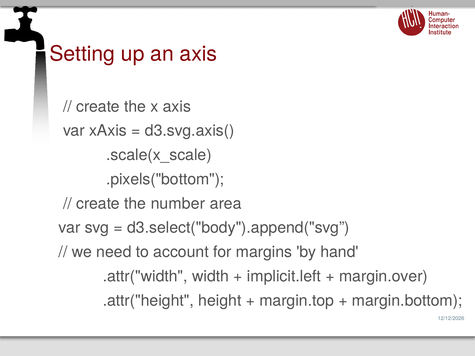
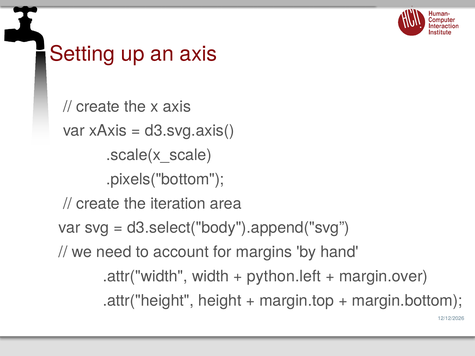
number: number -> iteration (178, 204)
implicit.left: implicit.left -> python.left (284, 276)
